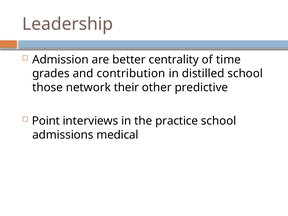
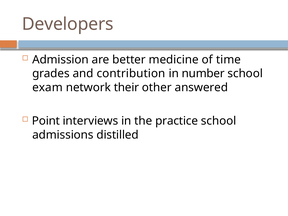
Leadership: Leadership -> Developers (68, 24)
centrality: centrality -> medicine (174, 60)
distilled: distilled -> number (203, 74)
those: those -> exam (47, 87)
predictive: predictive -> answered (201, 87)
medical: medical -> distilled (118, 135)
